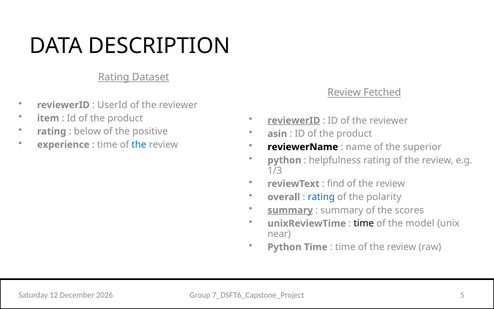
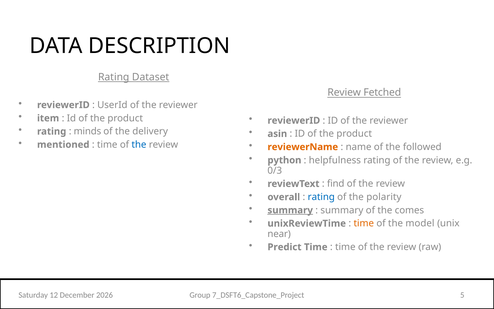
reviewerID underline: present -> none (294, 120)
below: below -> minds (87, 131)
positive: positive -> delivery (150, 131)
experience: experience -> mentioned (63, 145)
reviewerName colour: black -> orange (303, 147)
superior: superior -> followed (422, 147)
1/3: 1/3 -> 0/3 (275, 170)
scores: scores -> comes (409, 210)
time colour: black -> orange (364, 223)
Python: Python -> Predict (284, 247)
